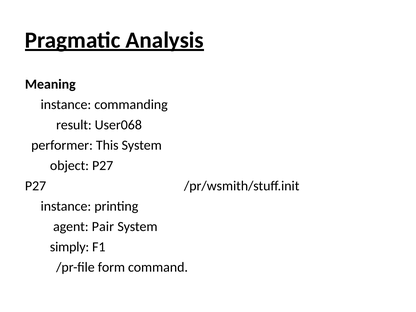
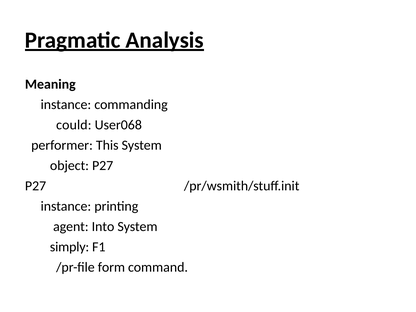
result: result -> could (74, 125)
Pair: Pair -> Into (103, 227)
